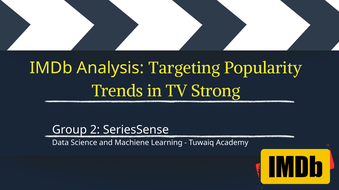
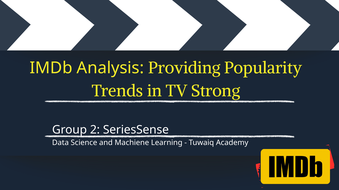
Targeting: Targeting -> Providing (184, 68)
